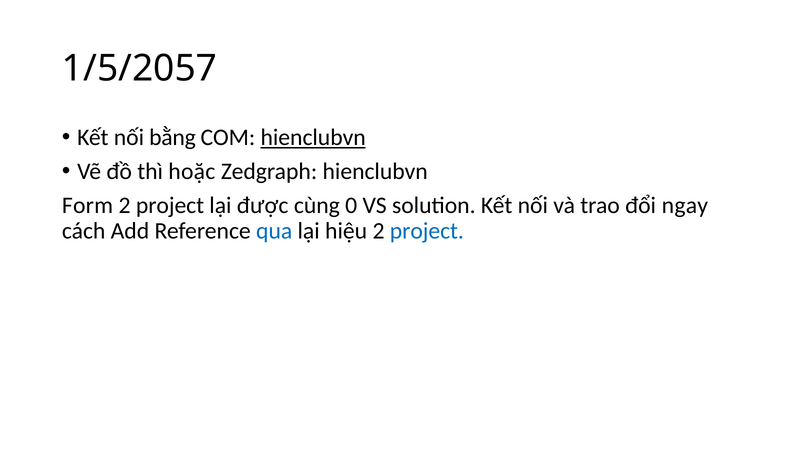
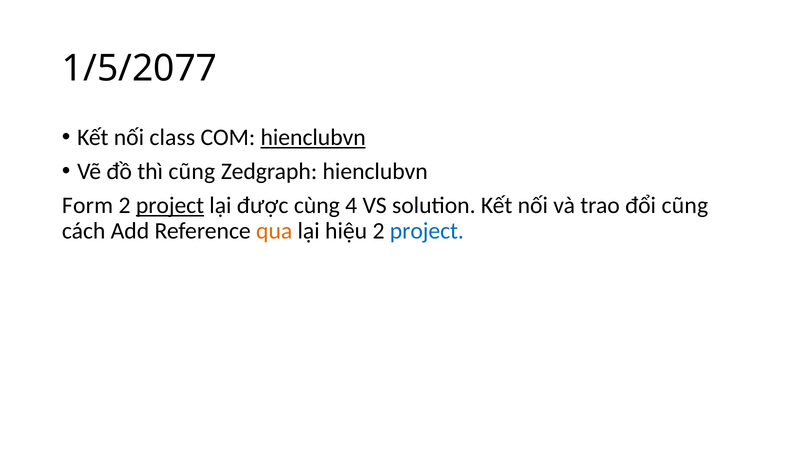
1/5/2057: 1/5/2057 -> 1/5/2077 (140, 68)
bằng: bằng -> class (172, 137)
thì hoặc: hoặc -> cũng (192, 171)
project underline: none -> present (170, 205)
0: 0 -> 4 (351, 205)
đổi ngay: ngay -> cũng (685, 205)
qua colour: blue -> orange (274, 231)
